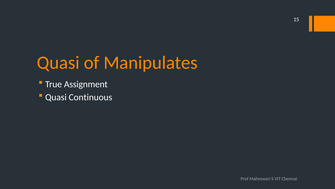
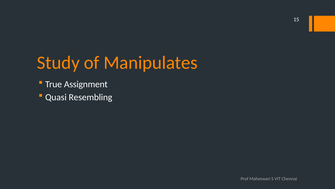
Quasi: Quasi -> Study (58, 63)
Continuous: Continuous -> Resembling (91, 97)
